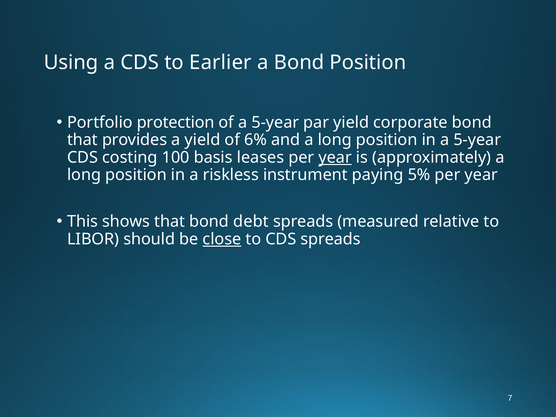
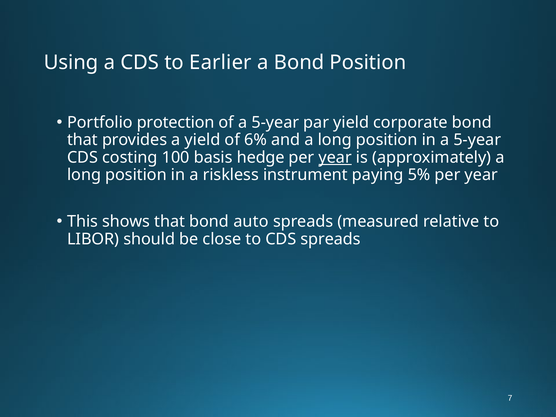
leases: leases -> hedge (261, 157)
debt: debt -> auto (251, 222)
close underline: present -> none (222, 239)
